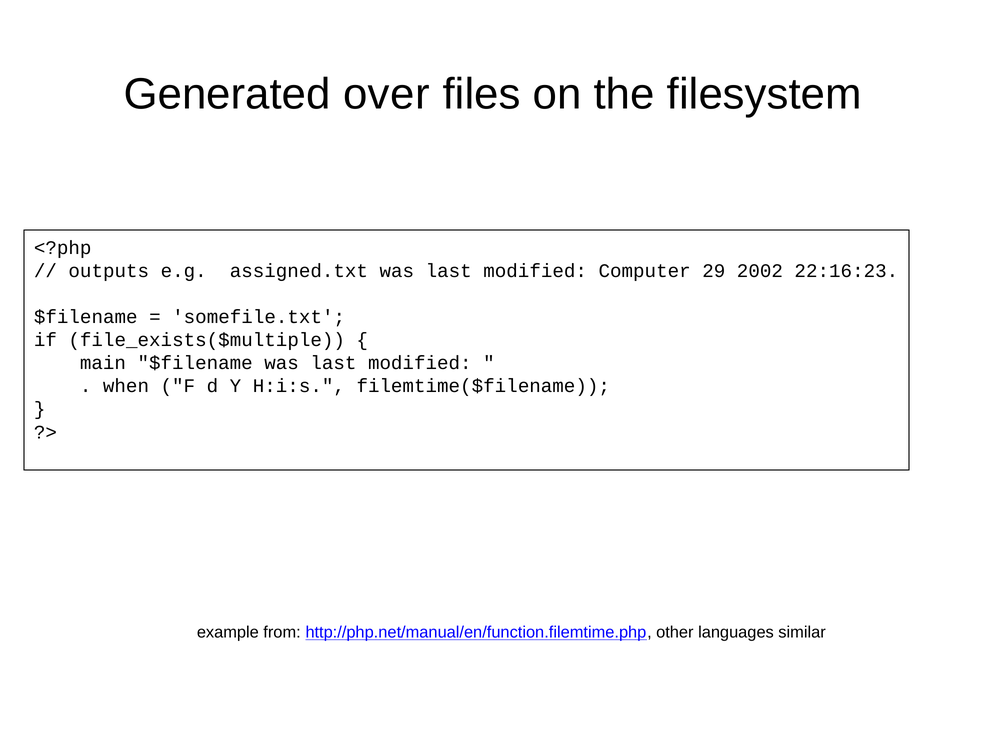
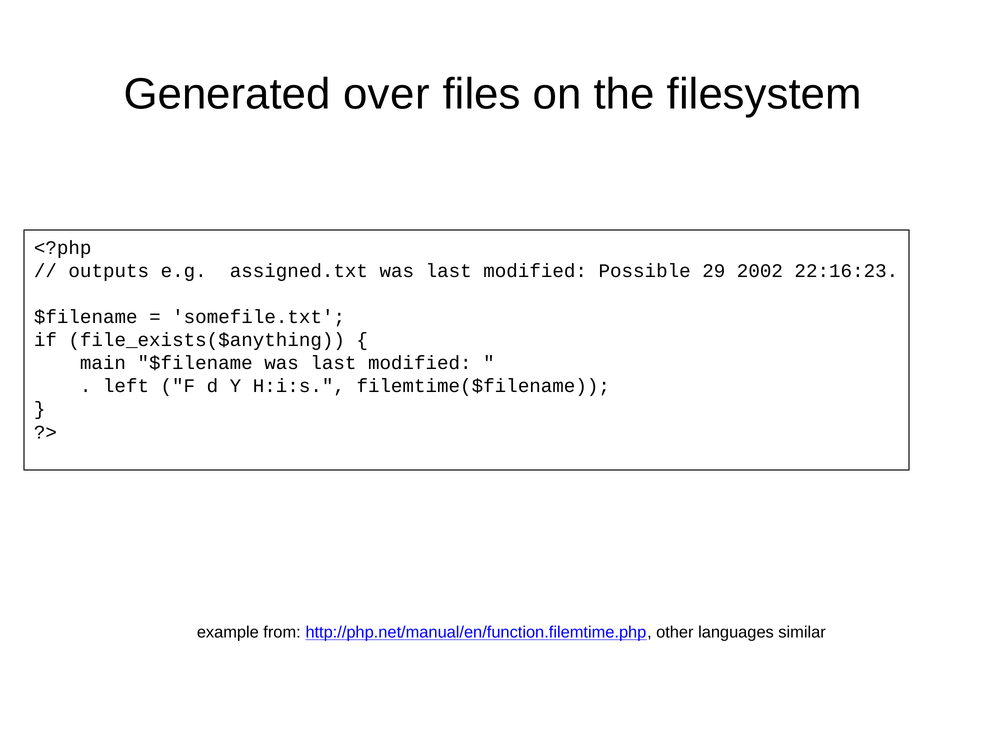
Computer: Computer -> Possible (645, 271)
file_exists($multiple: file_exists($multiple -> file_exists($anything (207, 340)
when: when -> left (126, 386)
